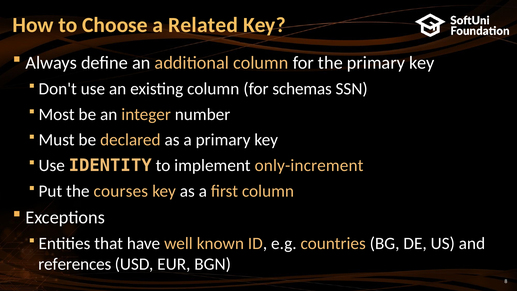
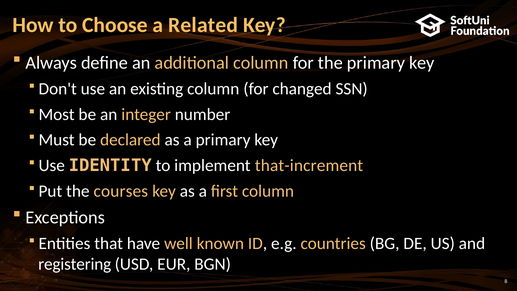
schemas: schemas -> changed (302, 89)
only-increment: only-increment -> that-increment (309, 165)
references: references -> registering (75, 264)
